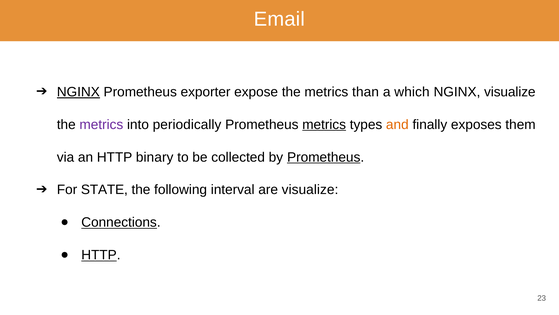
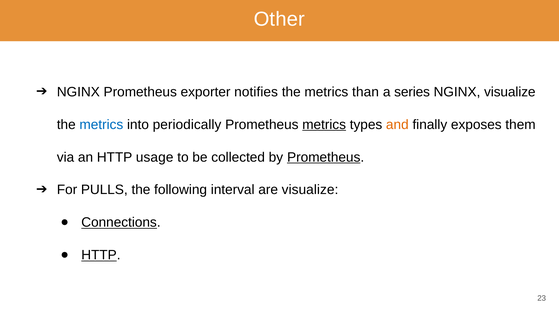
Email: Email -> Other (279, 19)
NGINX underline: present -> none (78, 92)
expose: expose -> notifies (256, 92)
which: which -> series (412, 92)
metrics colour: purple -> blue (101, 124)
binary: binary -> usage (155, 157)
STATE: STATE -> PULLS (104, 189)
